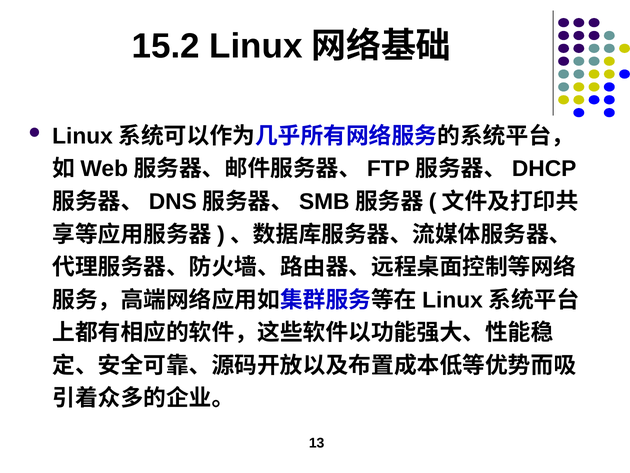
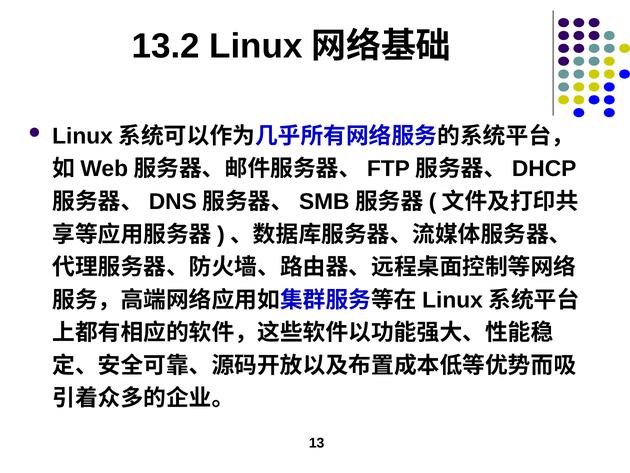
15.2: 15.2 -> 13.2 (166, 46)
